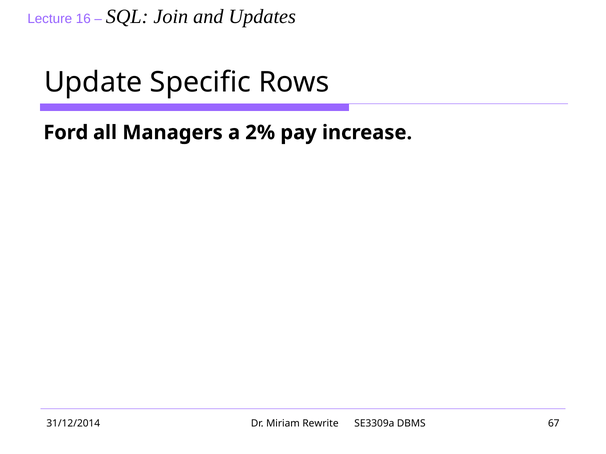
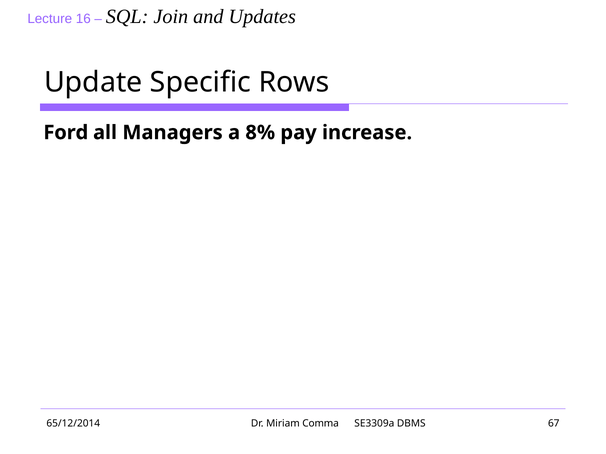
2%: 2% -> 8% (260, 133)
31/12/2014: 31/12/2014 -> 65/12/2014 (73, 424)
Rewrite: Rewrite -> Comma (321, 424)
